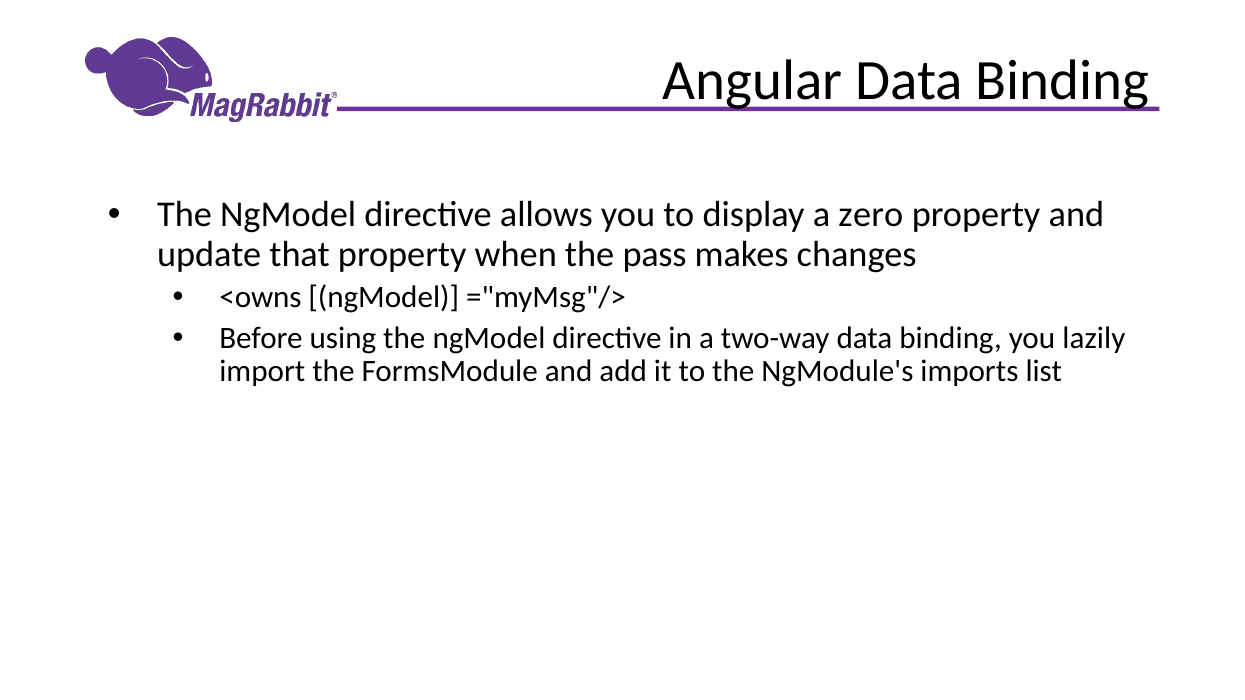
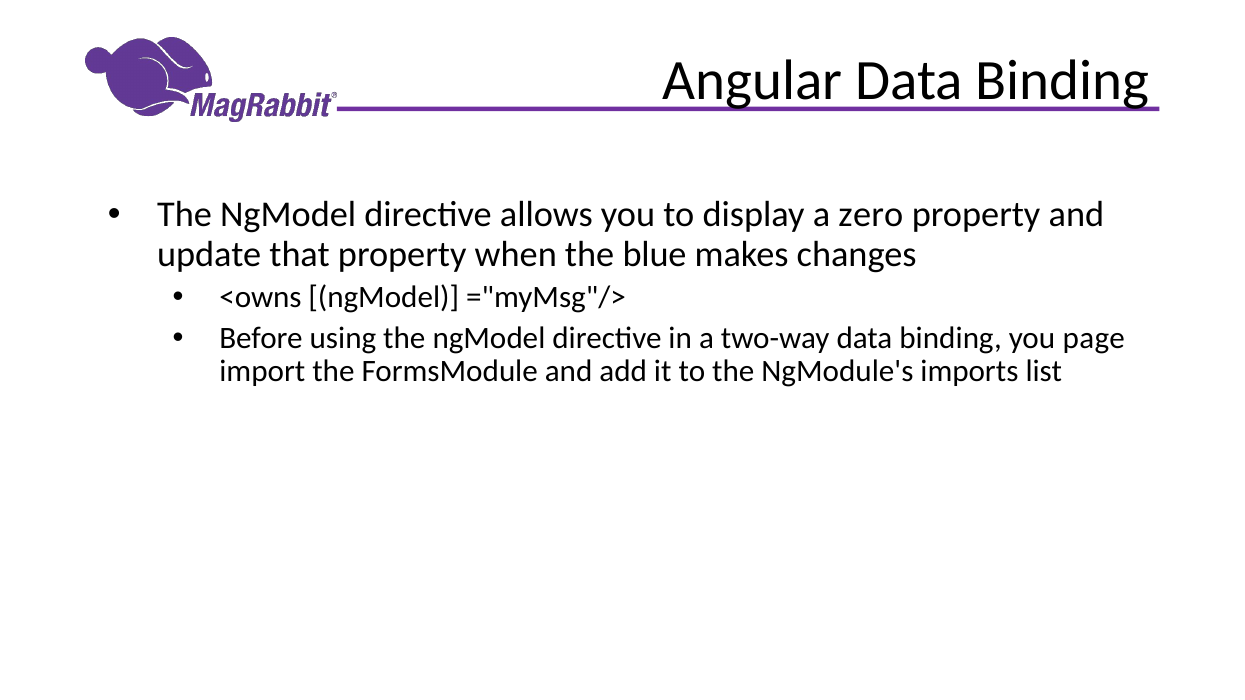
pass: pass -> blue (655, 254)
lazily: lazily -> page (1094, 338)
